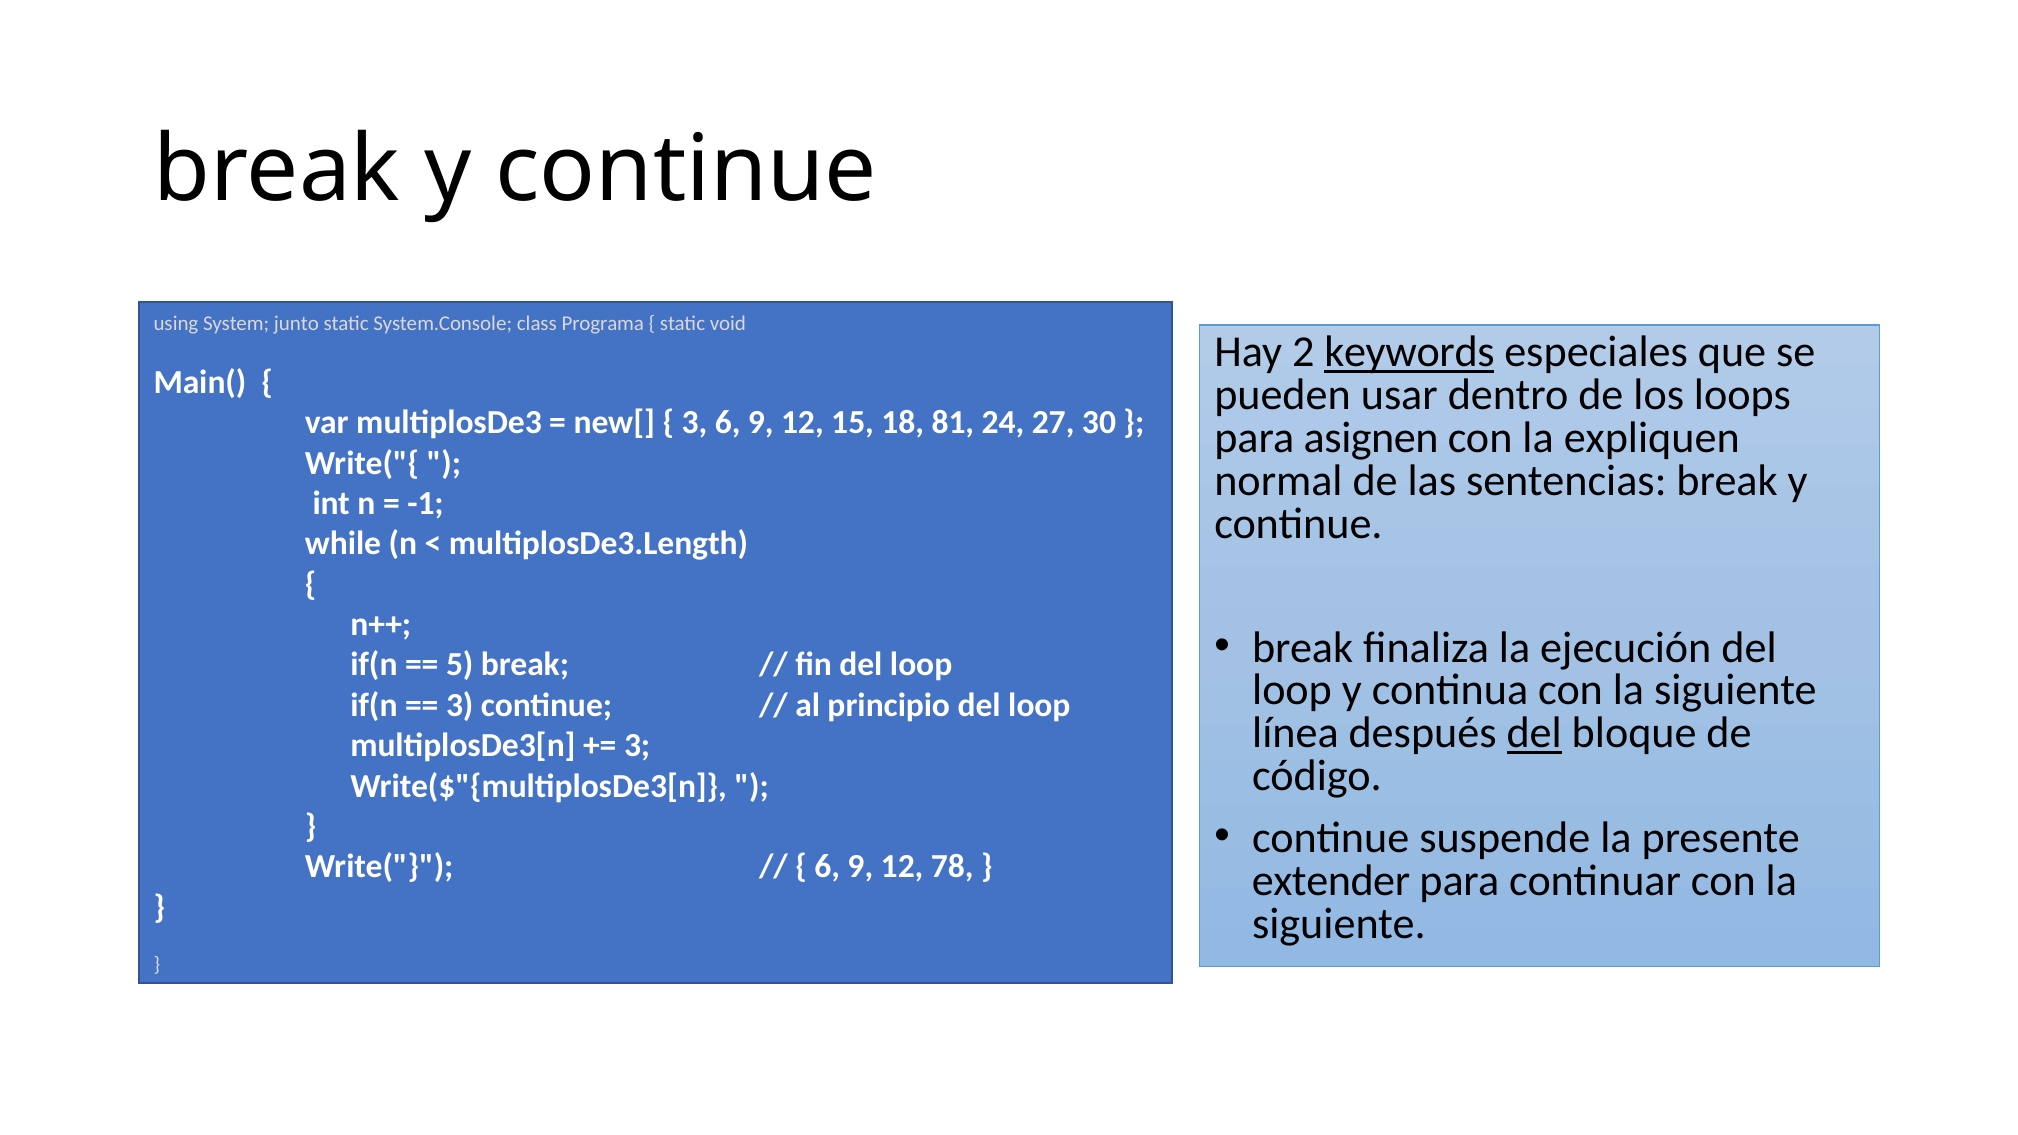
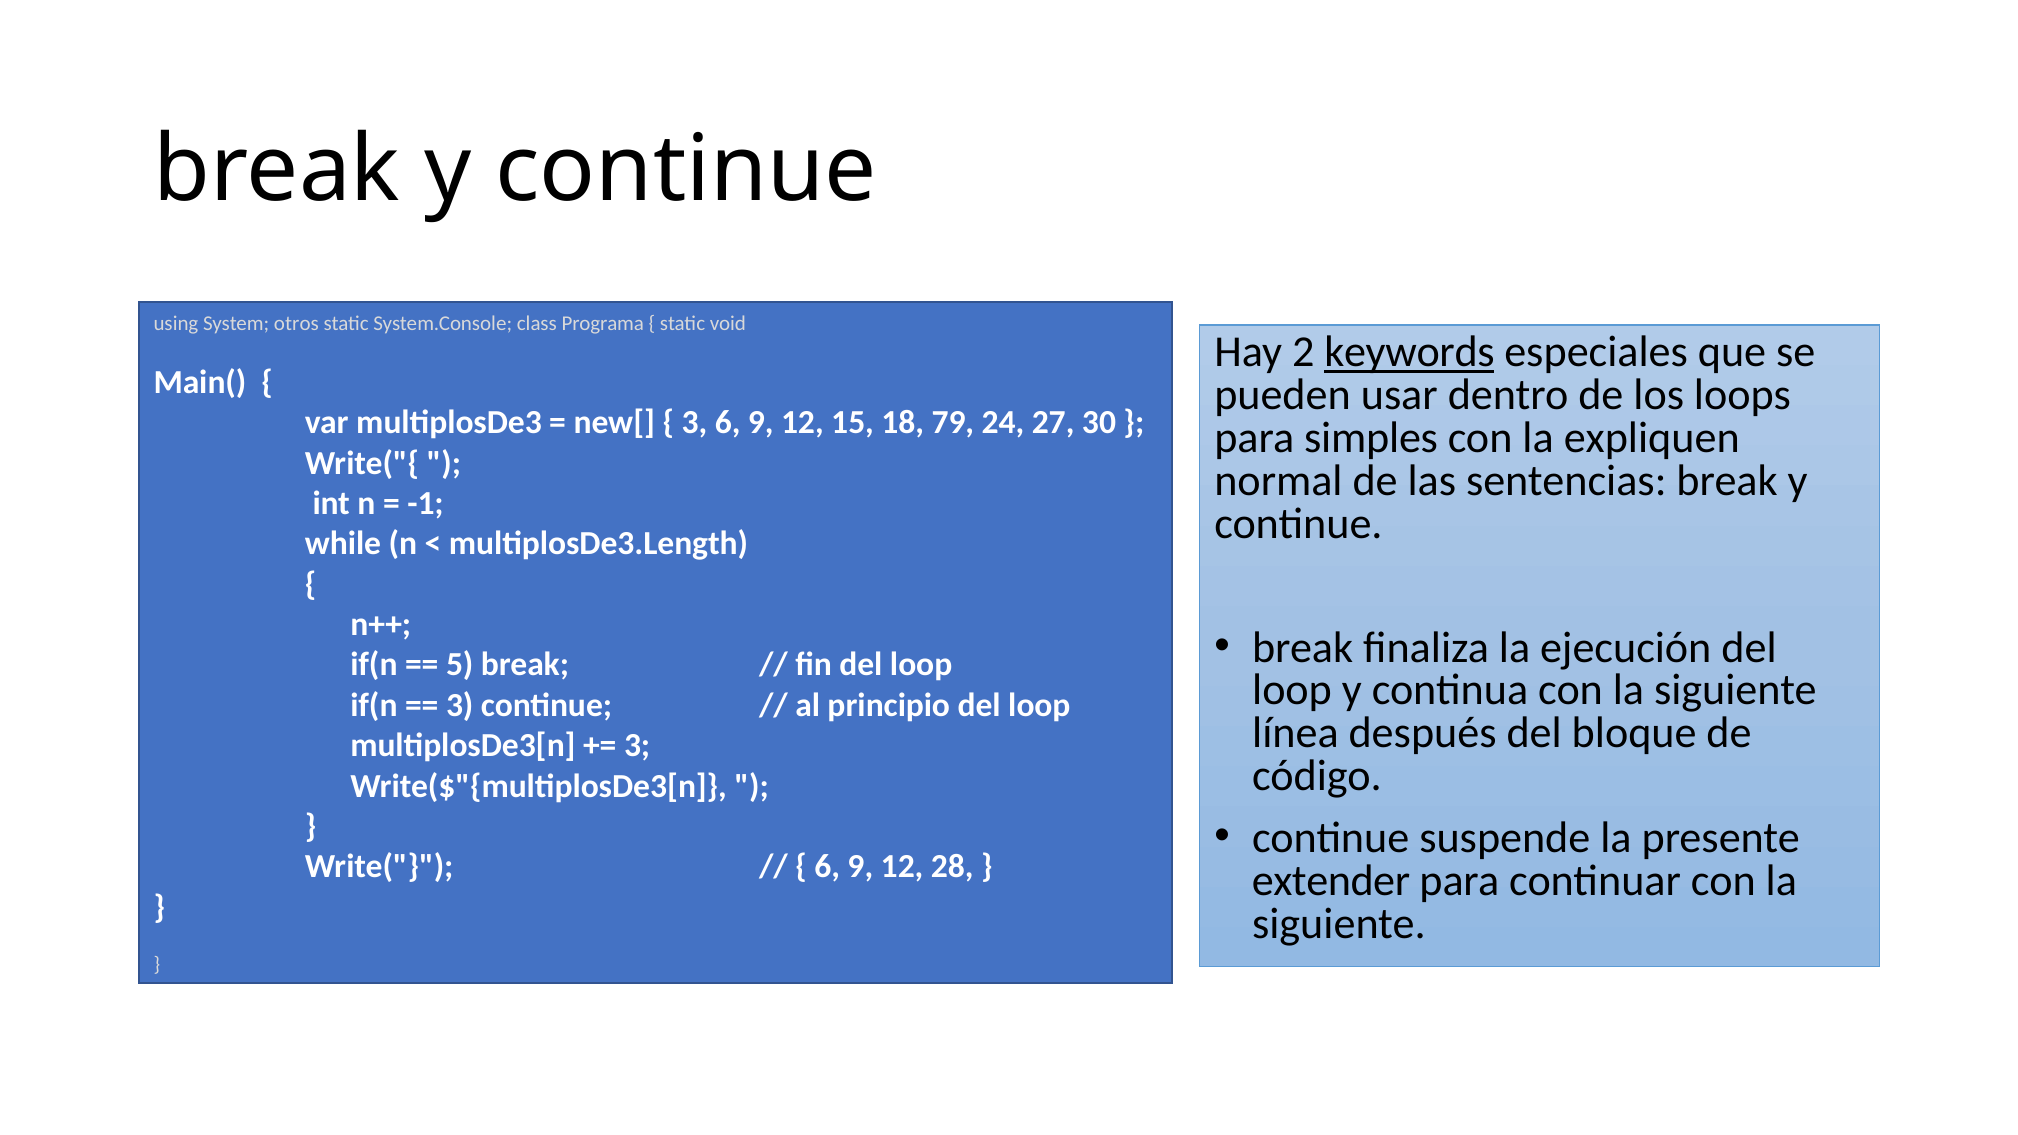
junto: junto -> otros (296, 324)
81: 81 -> 79 (953, 423)
asignen: asignen -> simples (1371, 438)
del underline: present -> none (1534, 733)
78: 78 -> 28 (952, 867)
